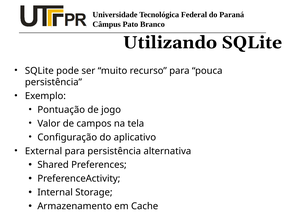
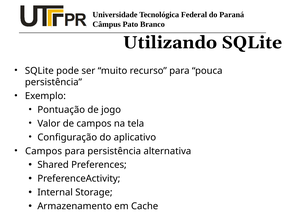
External: External -> Campos (44, 151)
